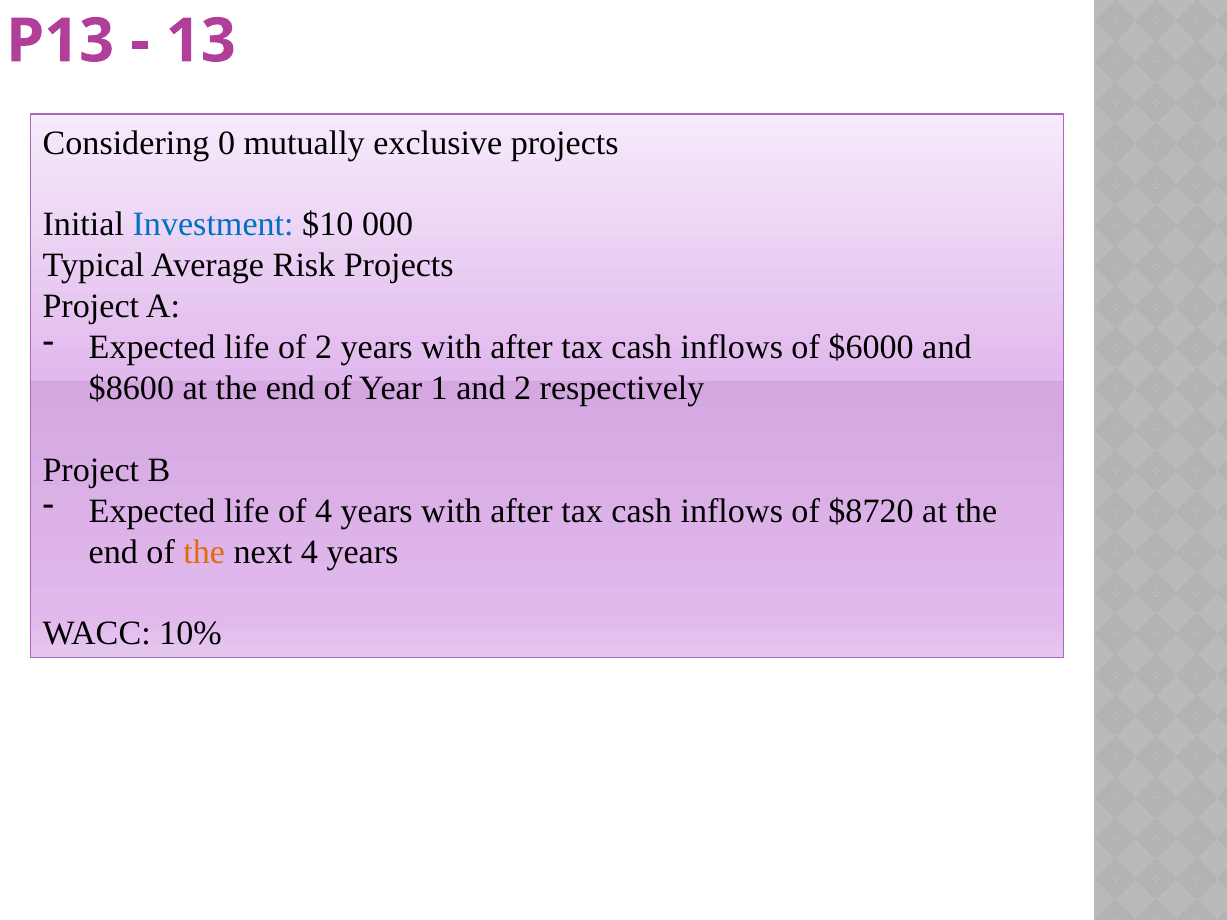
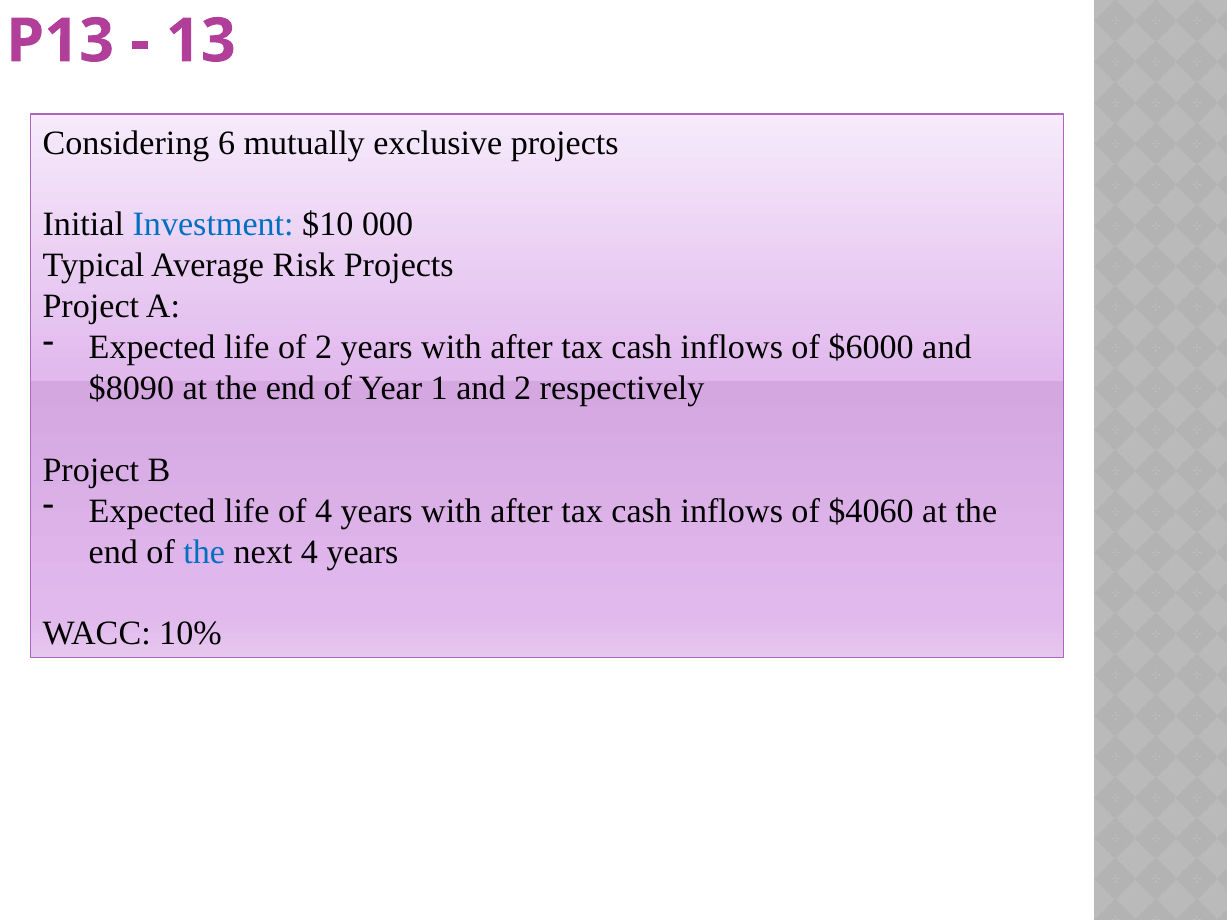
0: 0 -> 6 (227, 143)
$8600: $8600 -> $8090 (131, 388)
$8720: $8720 -> $4060 (871, 511)
the colour: orange -> blue (204, 552)
